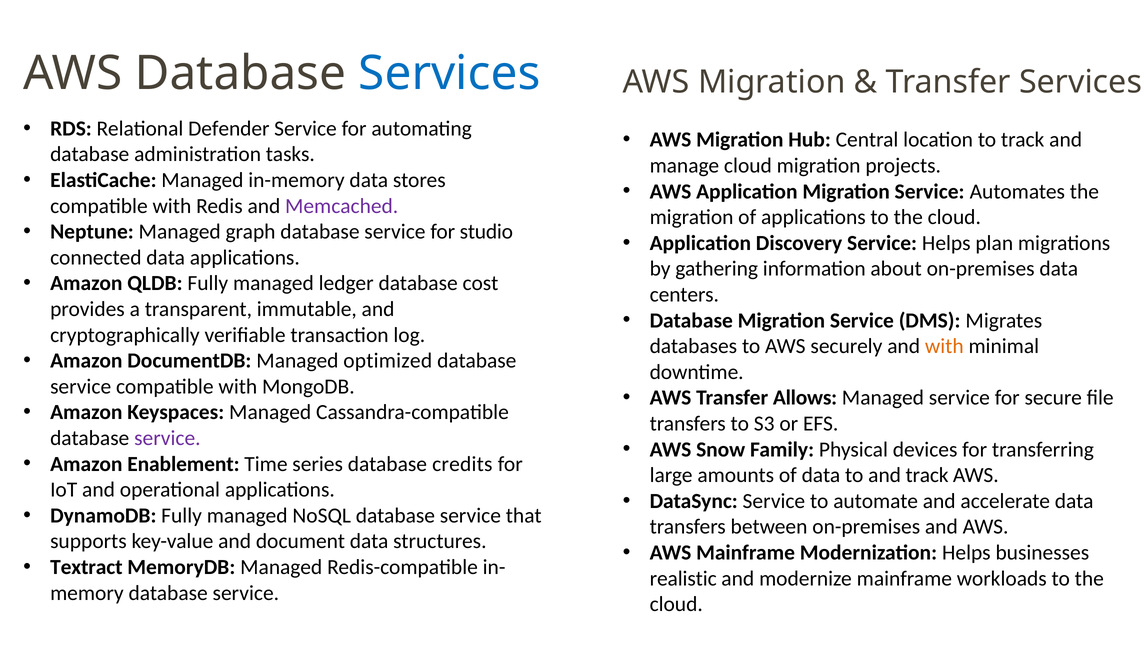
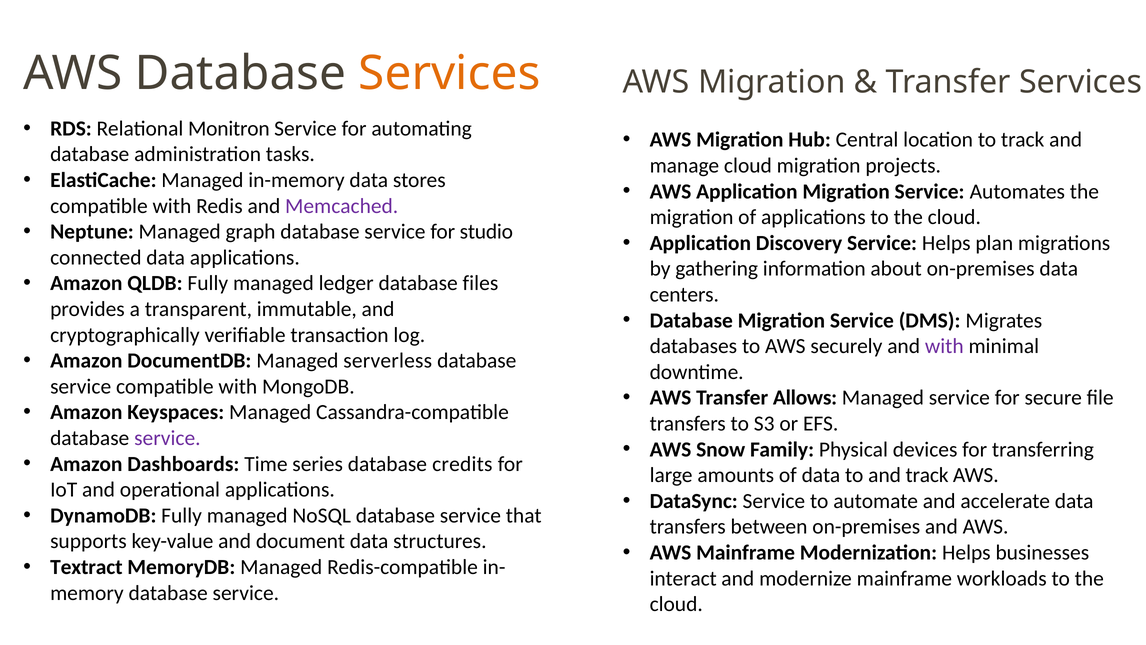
Services colour: blue -> orange (449, 74)
Defender: Defender -> Monitron (229, 128)
cost: cost -> files (480, 283)
with colour: orange -> purple (944, 346)
optimized: optimized -> serverless (388, 361)
Enablement: Enablement -> Dashboards (183, 464)
realistic: realistic -> interact (683, 578)
